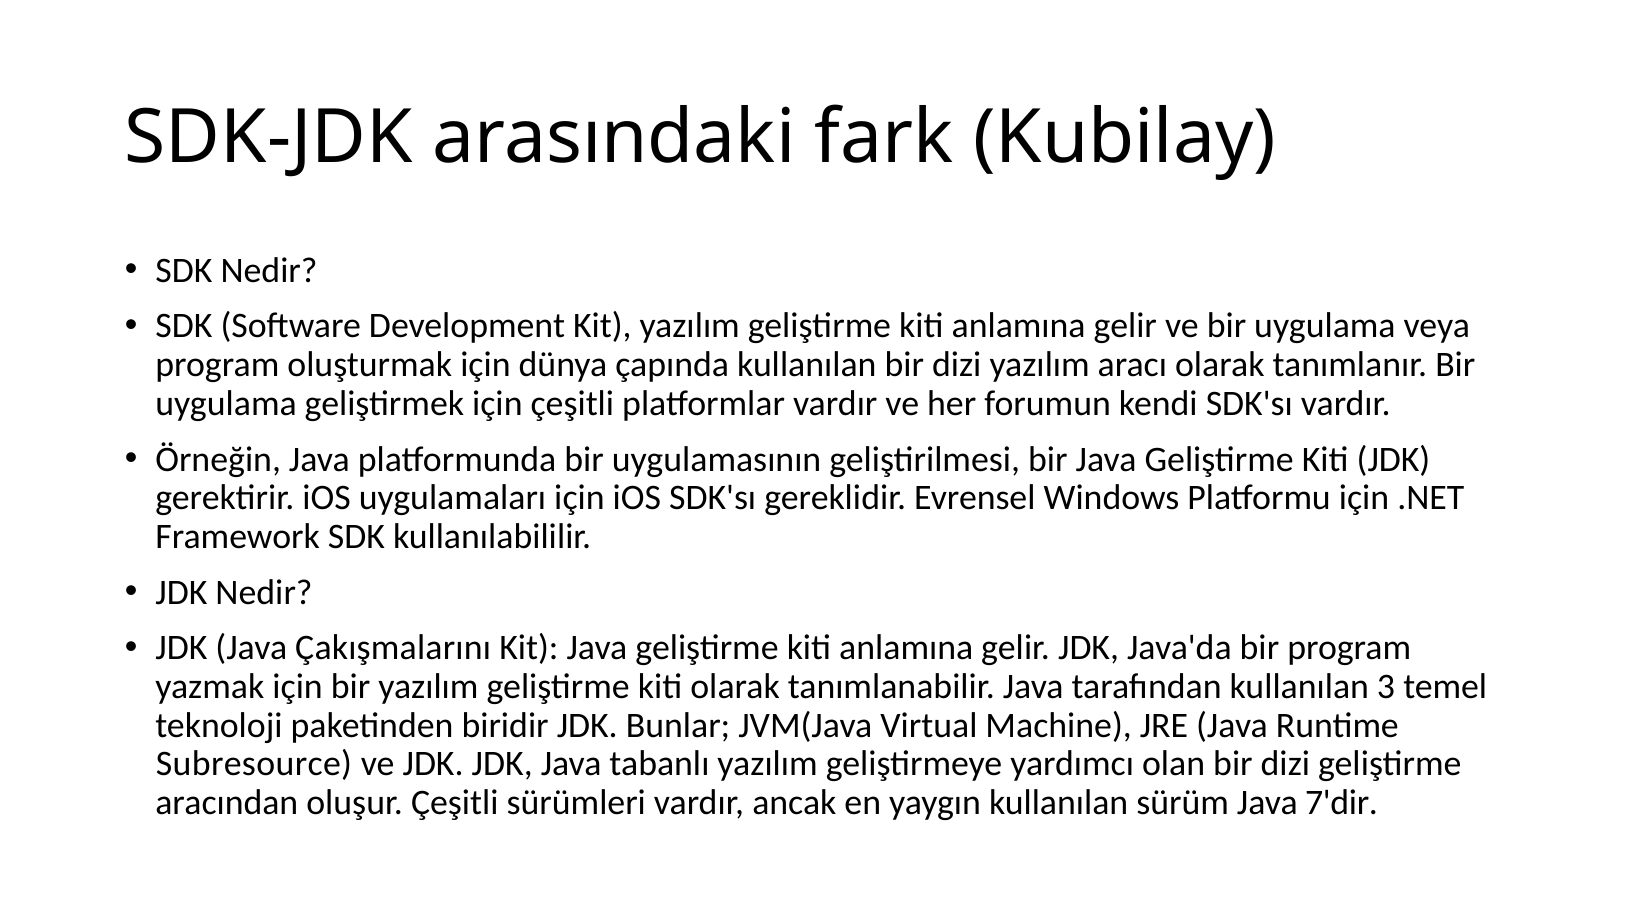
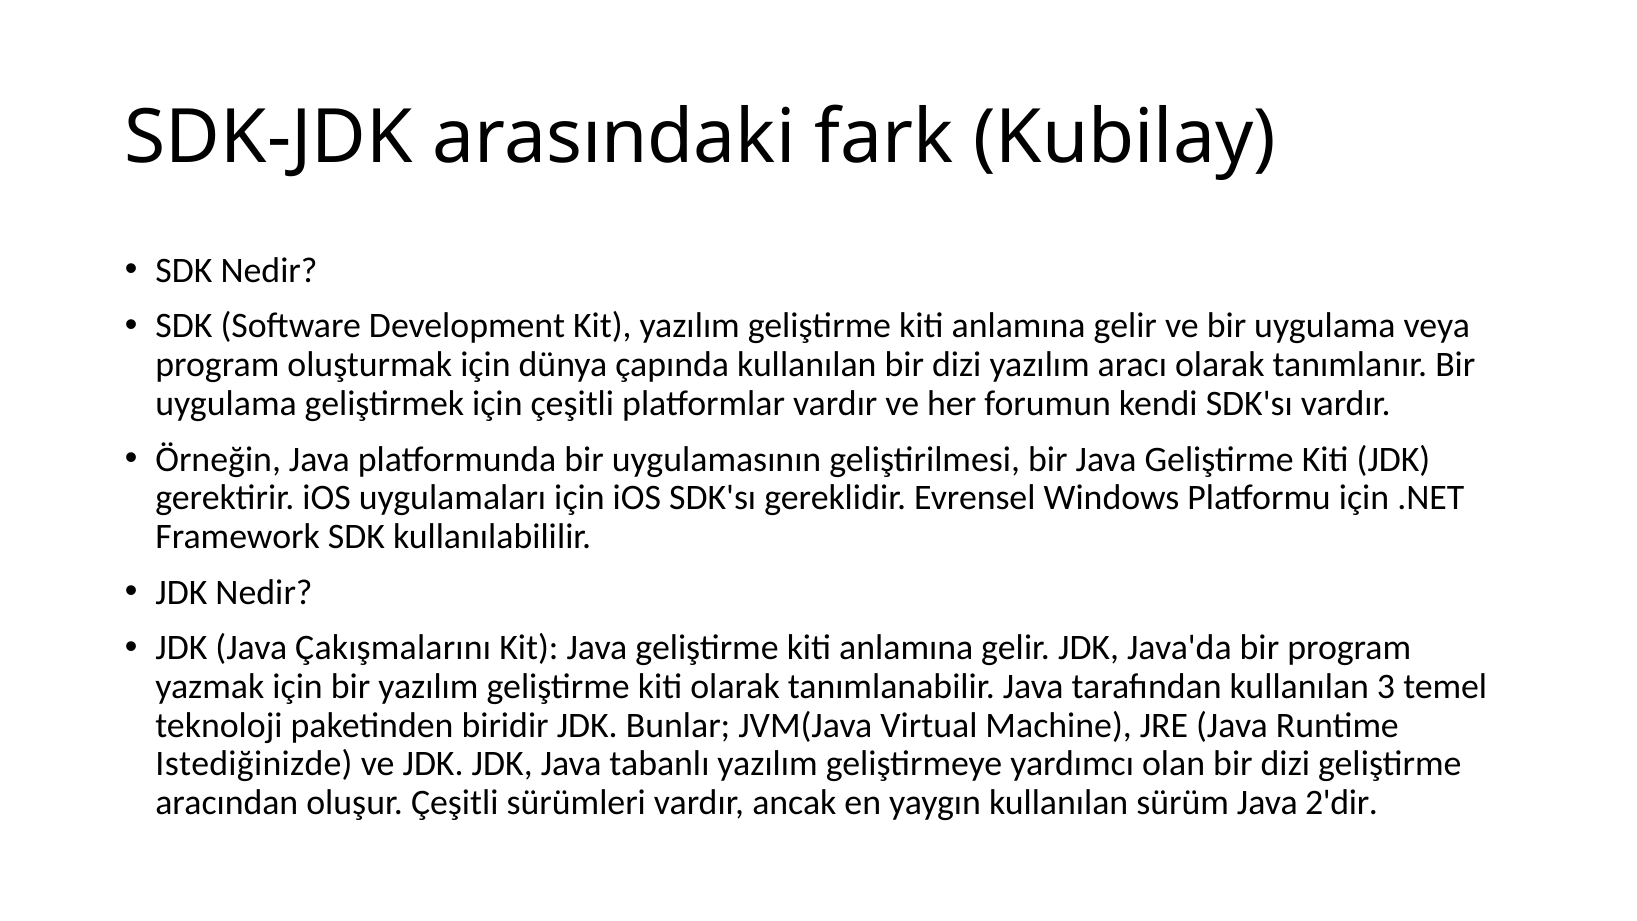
Subresource: Subresource -> Istediğinizde (254, 764)
7'dir: 7'dir -> 2'dir (1342, 803)
